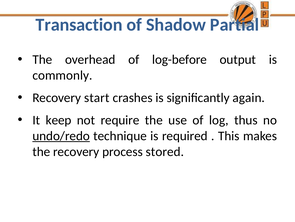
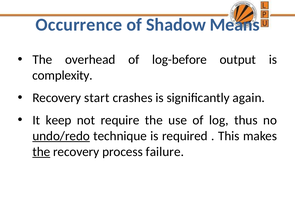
Transaction: Transaction -> Occurrence (79, 25)
Partial: Partial -> Means (235, 25)
commonly: commonly -> complexity (63, 75)
the underline: none -> present (41, 151)
stored: stored -> failure (165, 151)
